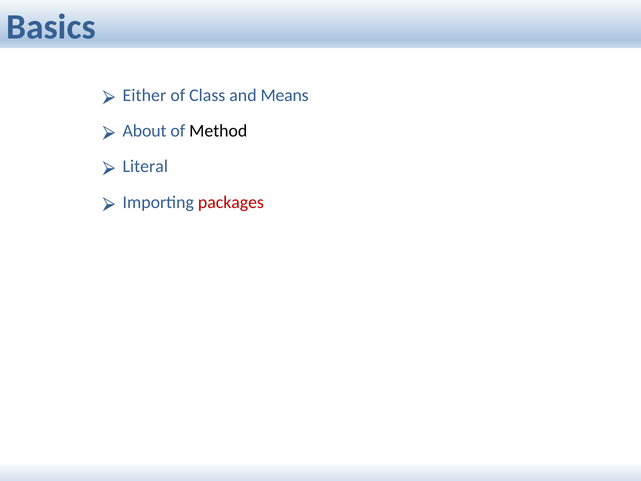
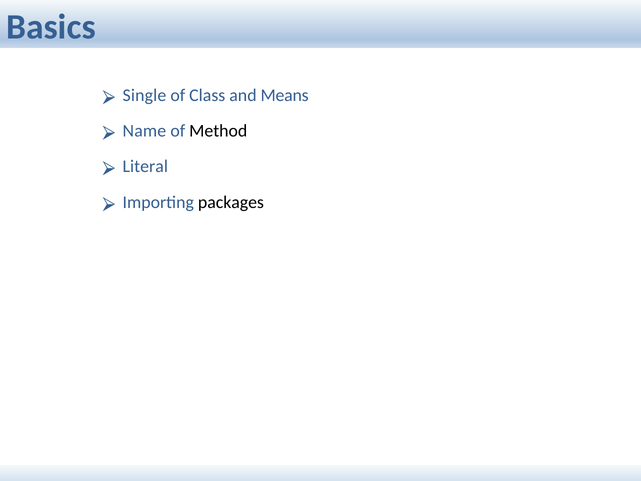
Either: Either -> Single (144, 95)
About: About -> Name (144, 131)
packages colour: red -> black (231, 202)
